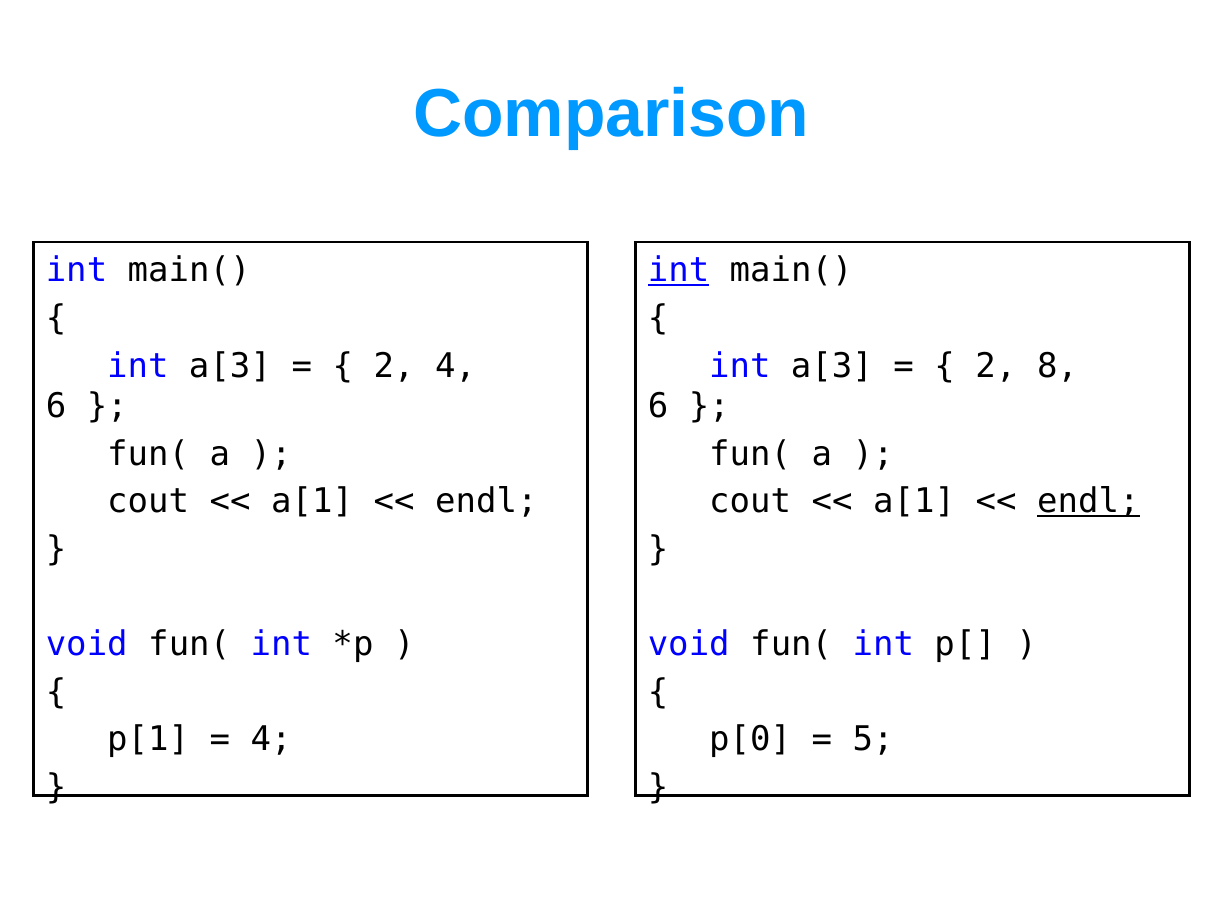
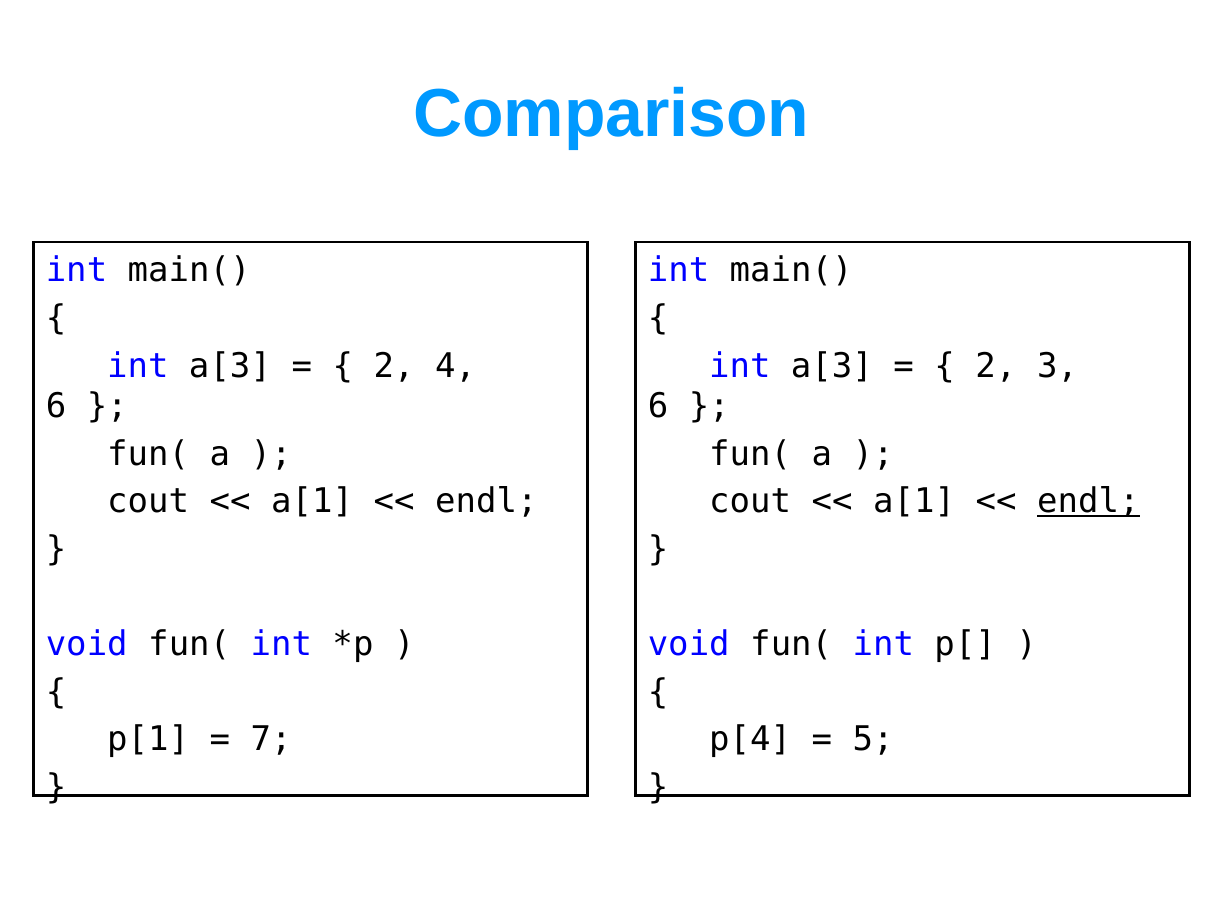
int underline: present -> none (679, 271)
8: 8 -> 3 (1057, 366)
4: 4 -> 7 (271, 740)
p[0: p[0 -> p[4 (750, 740)
